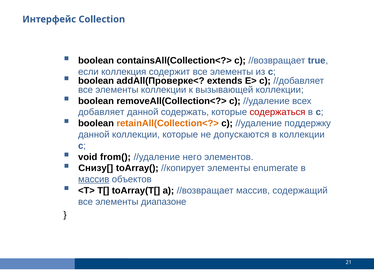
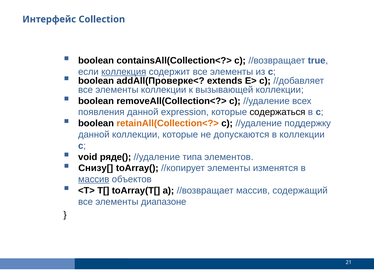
коллекция underline: none -> present (124, 72)
добавляет: добавляет -> появления (101, 112)
содержать: содержать -> expression (185, 112)
содержаться colour: red -> black (277, 112)
from(: from( -> ряде( (116, 157)
него: него -> типа (192, 157)
enumerate: enumerate -> изменятся (276, 168)
